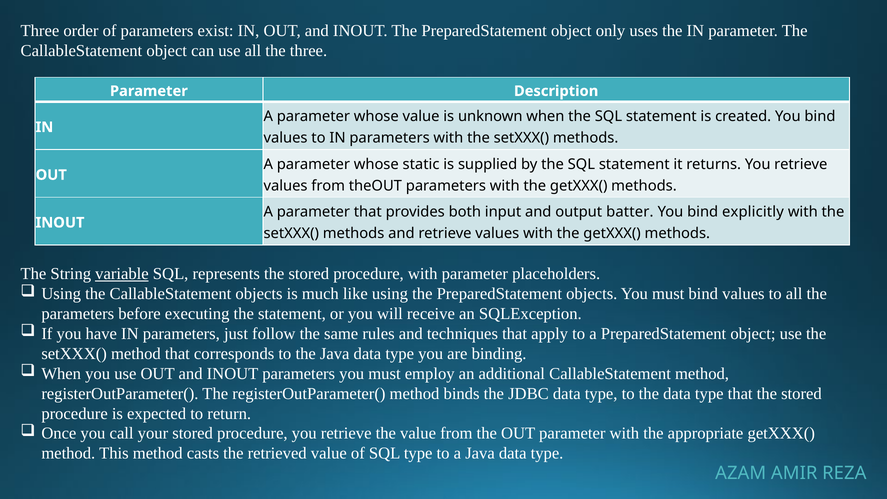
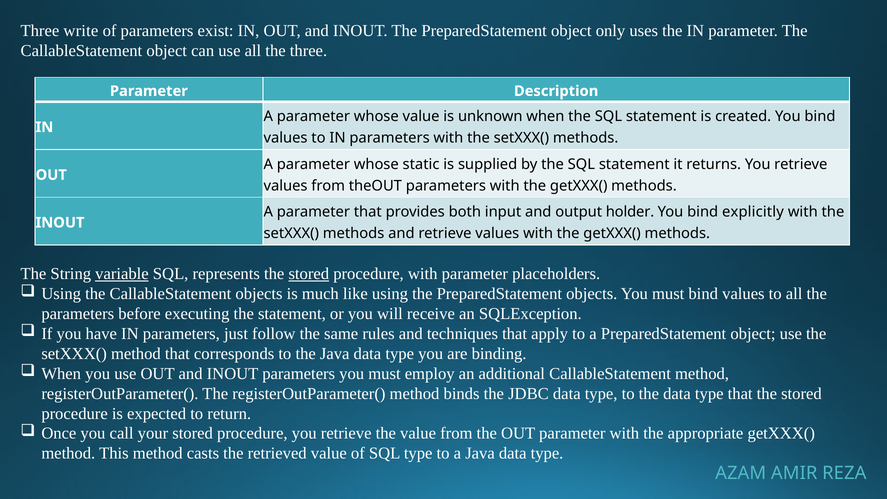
order: order -> write (81, 31)
batter: batter -> holder (630, 212)
stored underline: none -> present (309, 274)
